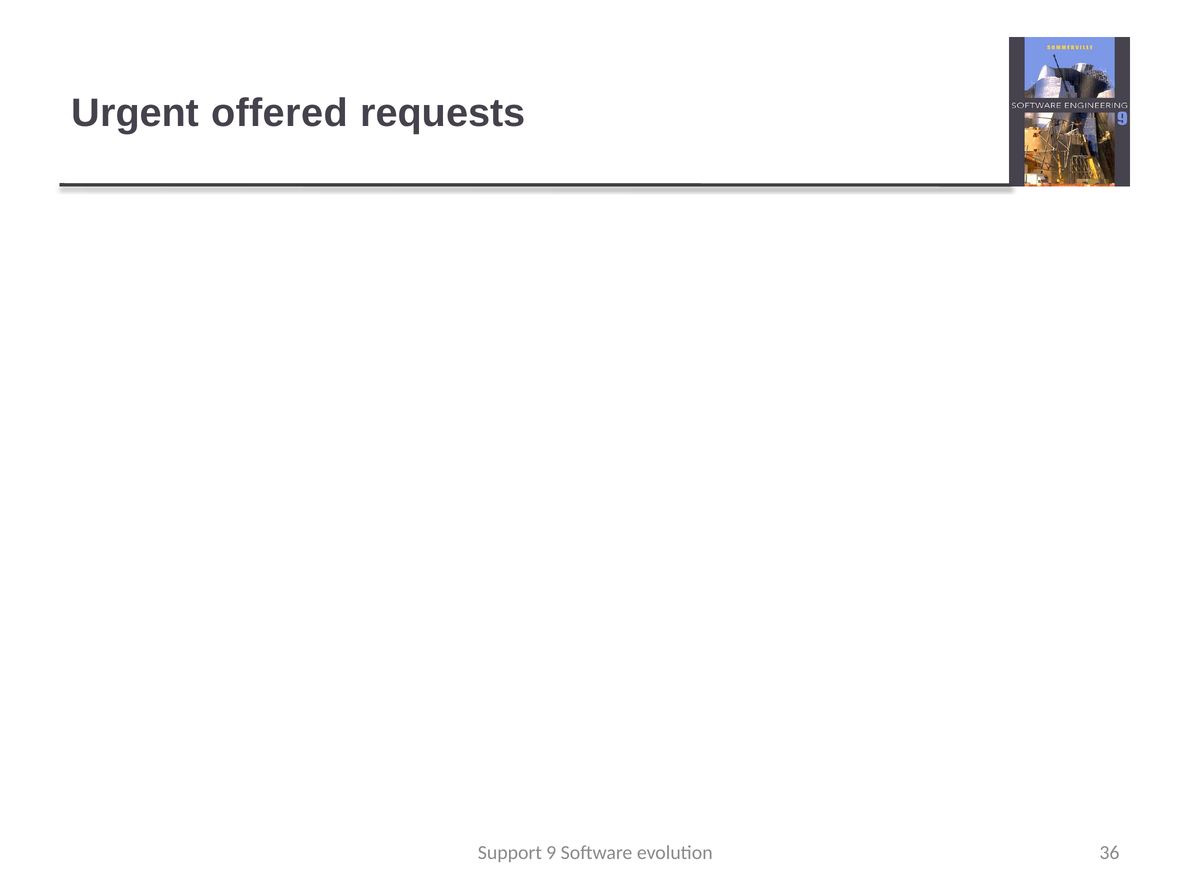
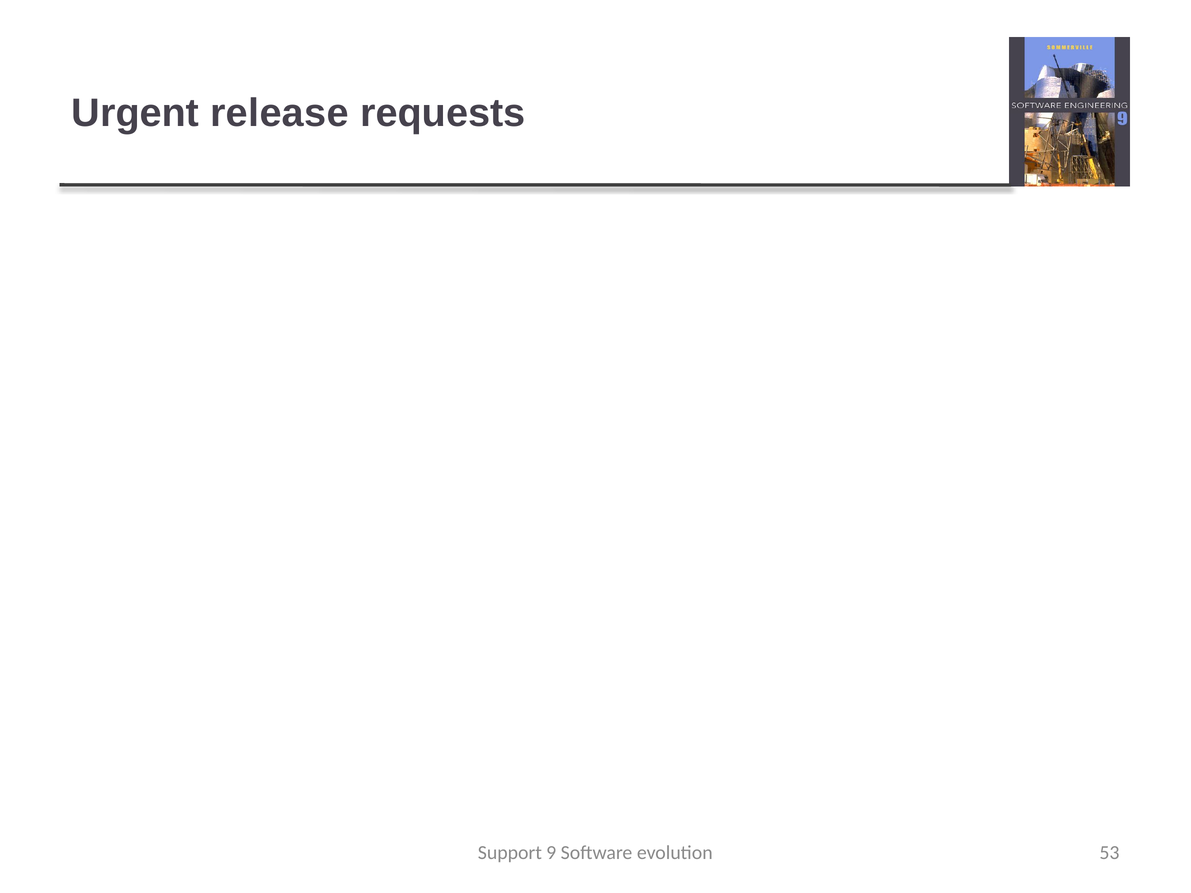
Urgent offered: offered -> release (280, 113)
36: 36 -> 53 (1109, 853)
